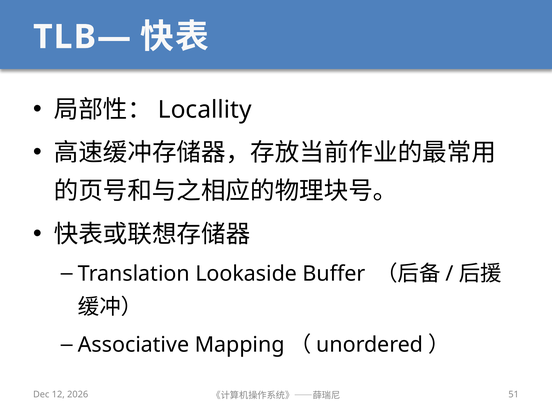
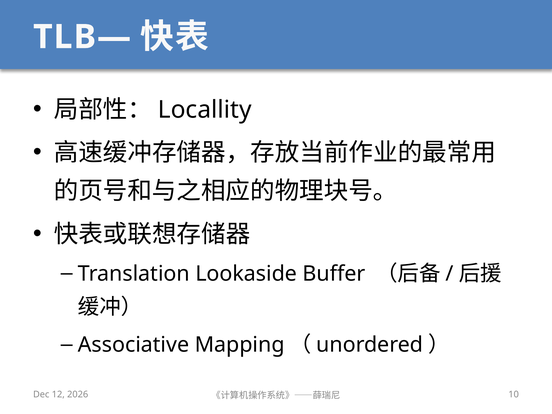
51: 51 -> 10 (514, 395)
